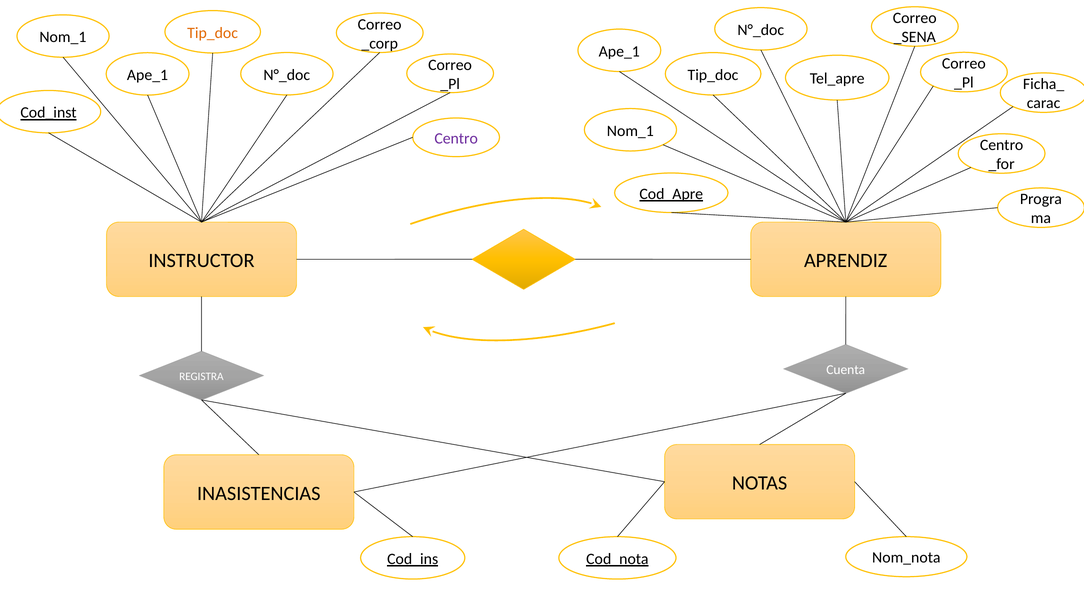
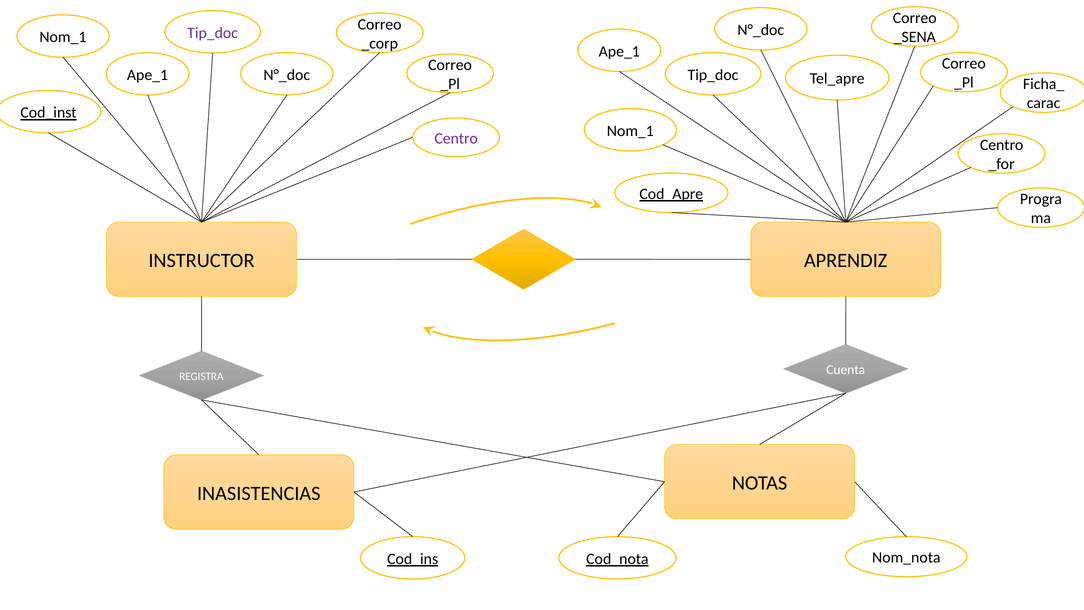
Tip_doc colour: orange -> purple (213, 33)
